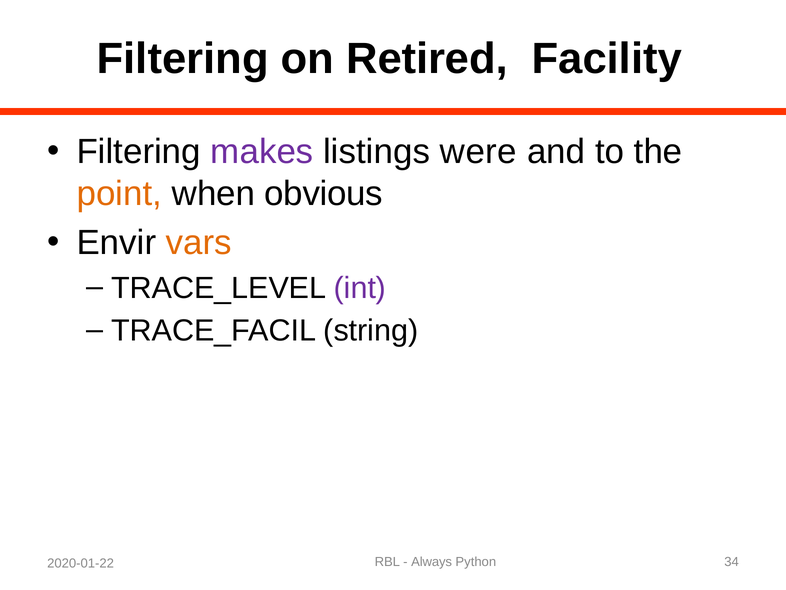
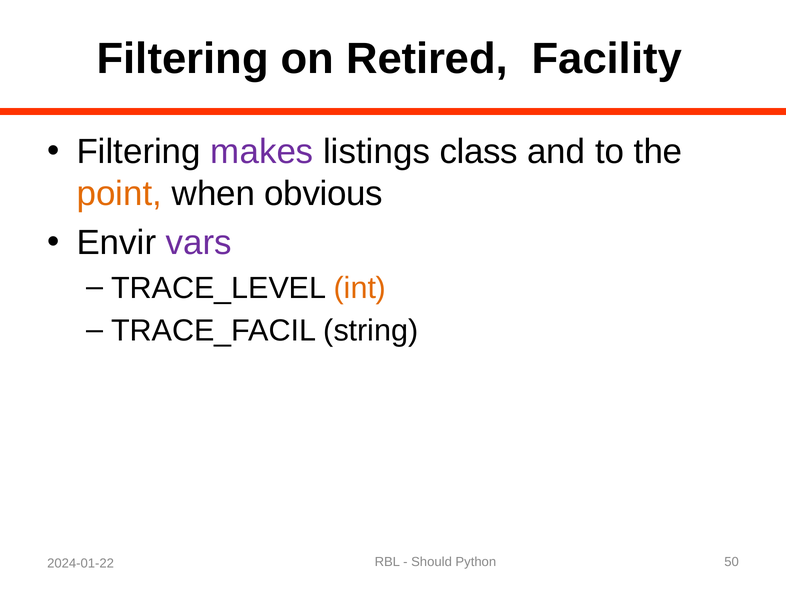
were: were -> class (479, 152)
vars colour: orange -> purple (199, 243)
int colour: purple -> orange (360, 288)
Always: Always -> Should (432, 562)
34: 34 -> 50 (732, 562)
2020-01-22: 2020-01-22 -> 2024-01-22 (81, 563)
